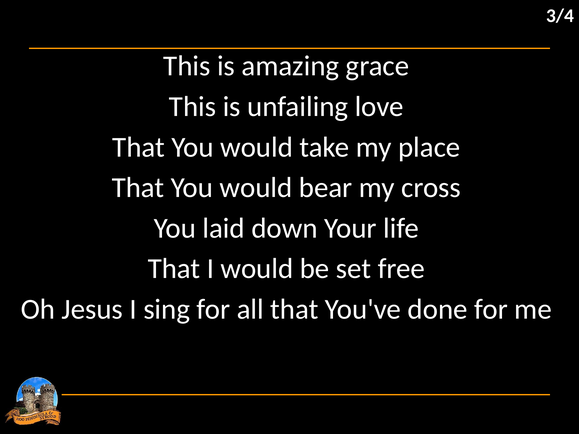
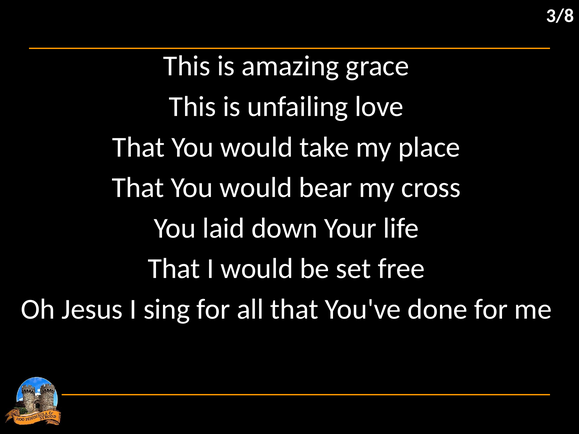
3/4: 3/4 -> 3/8 (560, 16)
